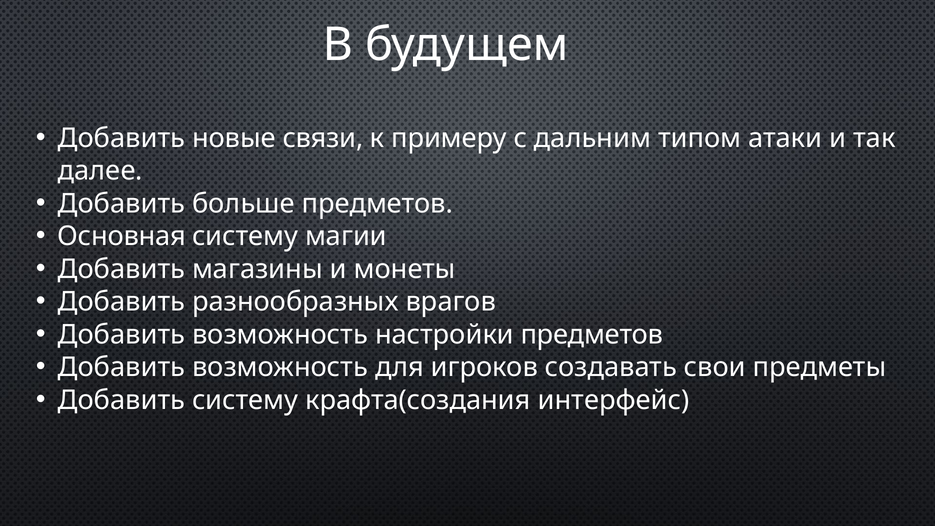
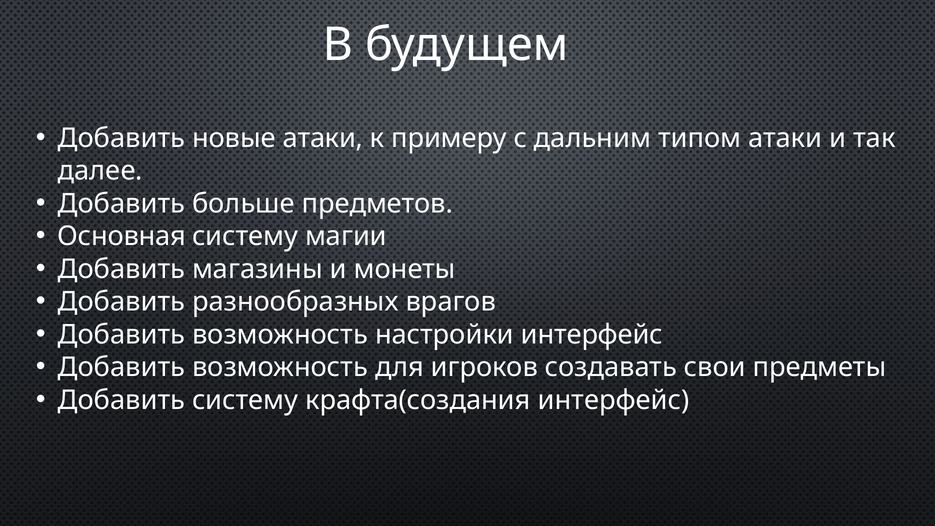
новые связи: связи -> атаки (323, 138)
настройки предметов: предметов -> интерфейс (592, 334)
